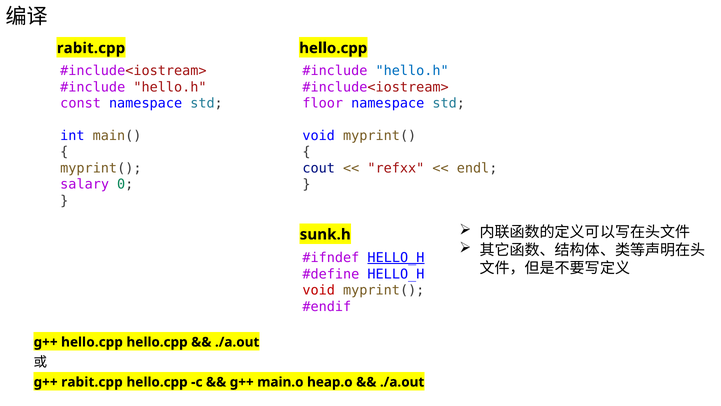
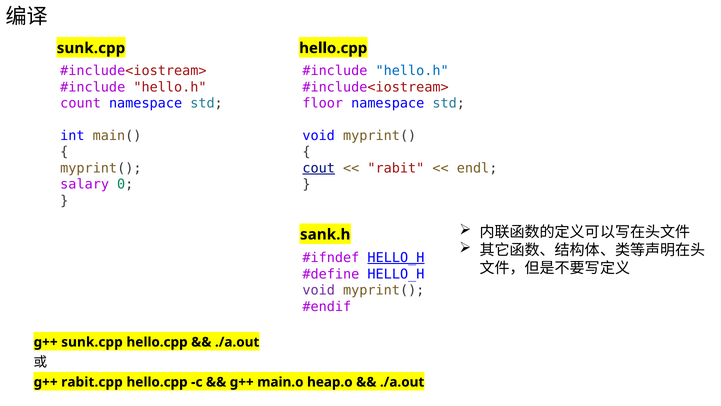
rabit.cpp: rabit.cpp -> sunk.cpp (91, 48)
const: const -> count (81, 103)
cout underline: none -> present (319, 168)
refxx: refxx -> rabit (396, 168)
sunk.h: sunk.h -> sank.h (325, 234)
void colour: red -> purple (319, 290)
g++ hello.cpp: hello.cpp -> sunk.cpp (92, 342)
